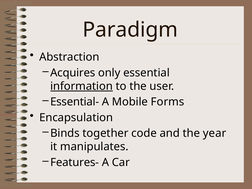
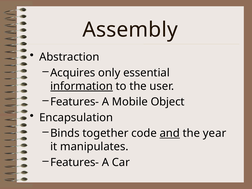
Paradigm: Paradigm -> Assembly (130, 30)
Essential-: Essential- -> Features- (75, 102)
Forms: Forms -> Object (168, 102)
and underline: none -> present (170, 133)
